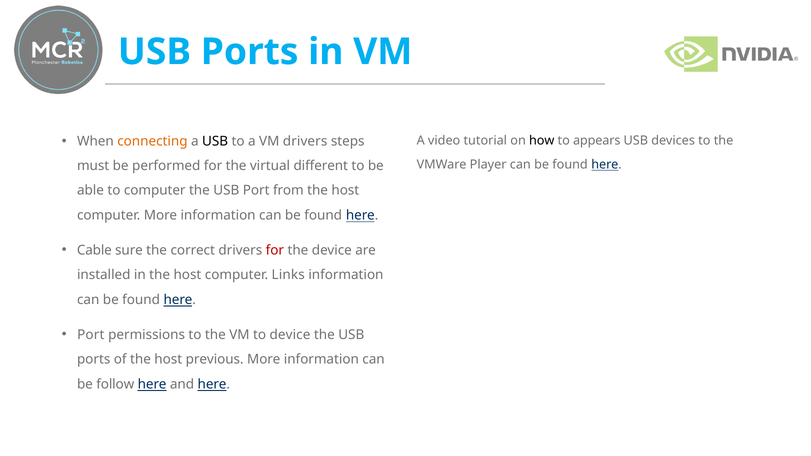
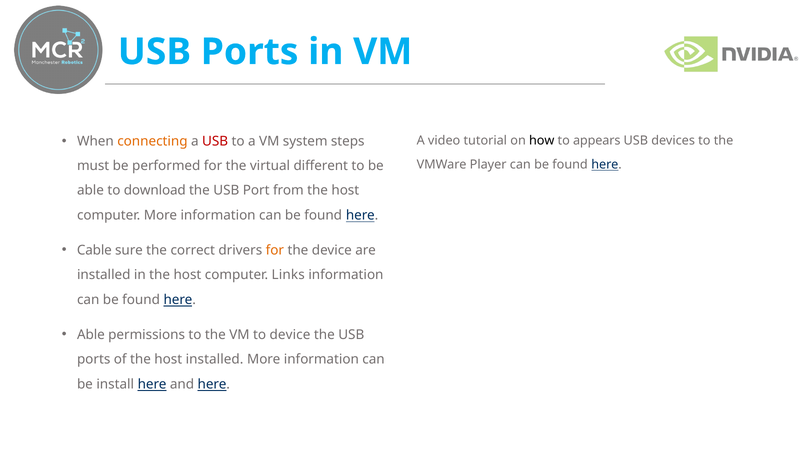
USB colour: black -> red (215, 142)
VM drivers: drivers -> system (305, 142)
to computer: computer -> download (155, 190)
for colour: red -> orange (275, 250)
Port: Port -> Able (91, 335)
host previous: previous -> installed (215, 359)
follow: follow -> install (115, 385)
